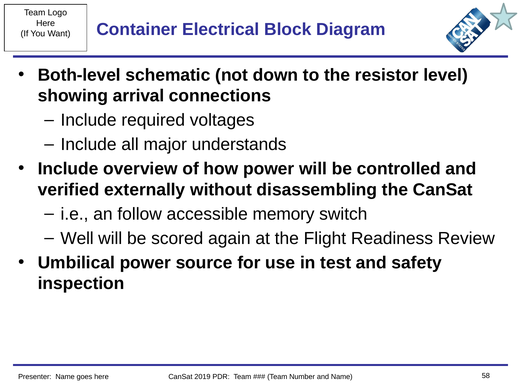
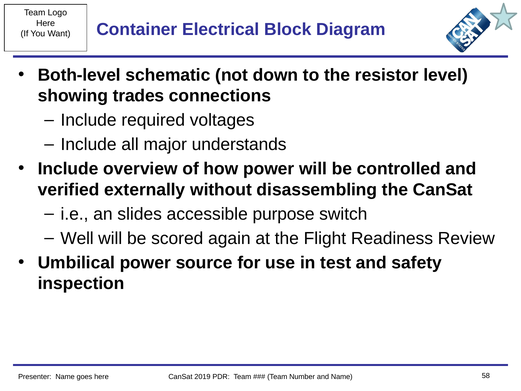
arrival: arrival -> trades (139, 96)
follow: follow -> slides (140, 214)
memory: memory -> purpose (284, 214)
